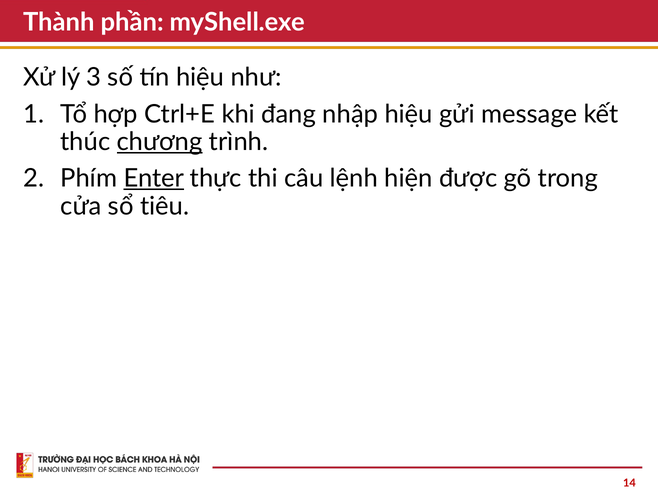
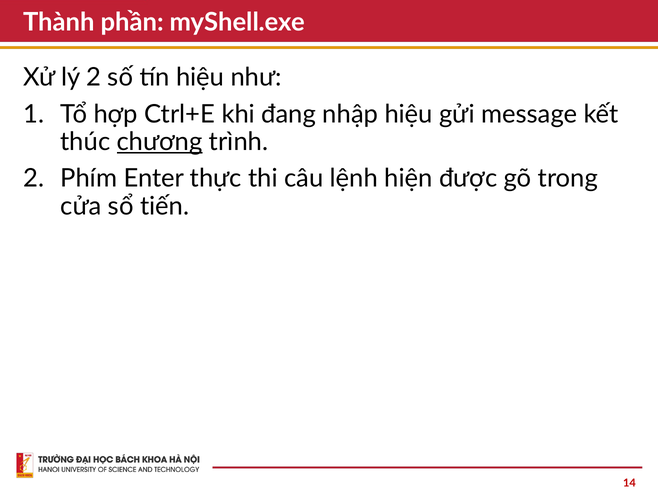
lý 3: 3 -> 2 (94, 77)
Enter underline: present -> none (154, 179)
tiêu: tiêu -> tiến (165, 206)
